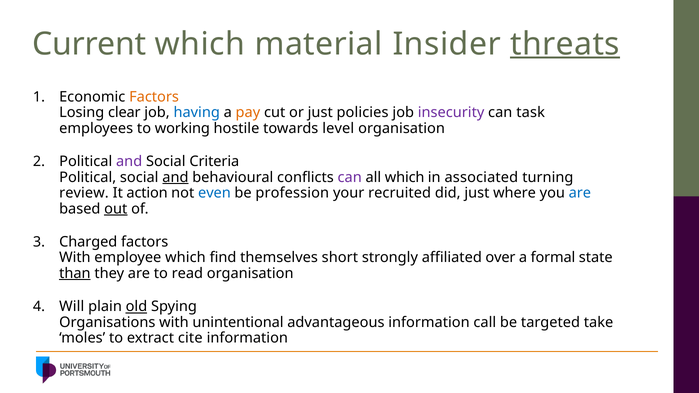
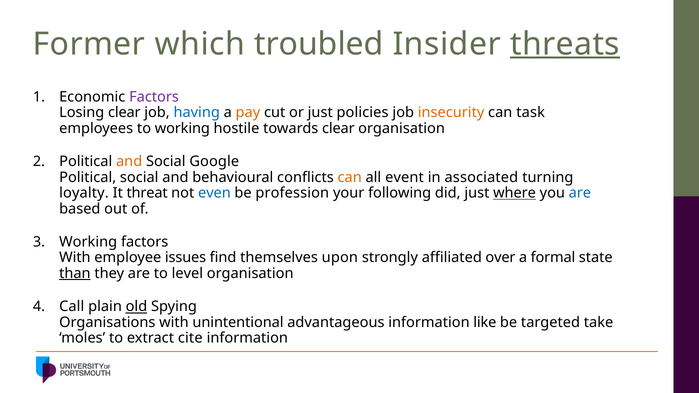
Current: Current -> Former (89, 44)
material: material -> troubled (319, 44)
Factors colour: orange -> purple (154, 97)
insecurity colour: purple -> orange (451, 113)
towards level: level -> clear (338, 128)
and colour: purple -> orange (129, 162)
Criteria: Criteria -> Google (214, 162)
and underline: present -> none (175, 177)
can colour: purple -> orange (350, 177)
all which: which -> event (405, 177)
review: review -> loyalty (84, 193)
action: action -> threat (147, 193)
recruited: recruited -> following (400, 193)
where underline: none -> present (515, 193)
out underline: present -> none (116, 209)
Charged: Charged -> Working (88, 242)
employee which: which -> issues (186, 258)
short: short -> upon (340, 258)
read: read -> level (187, 273)
Will: Will -> Call (72, 307)
call: call -> like (485, 322)
